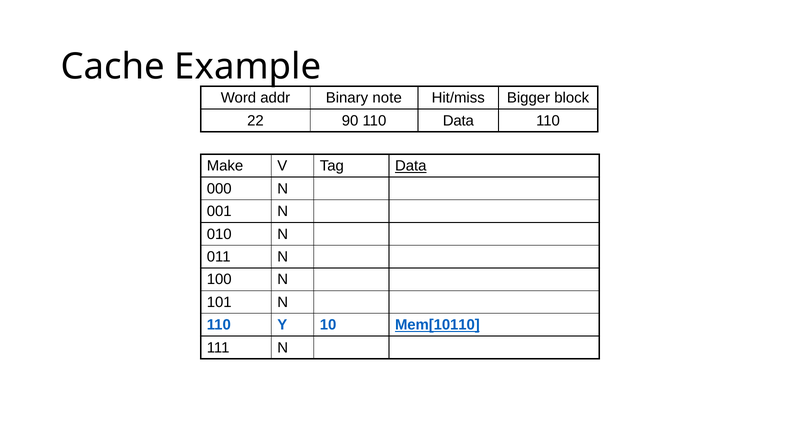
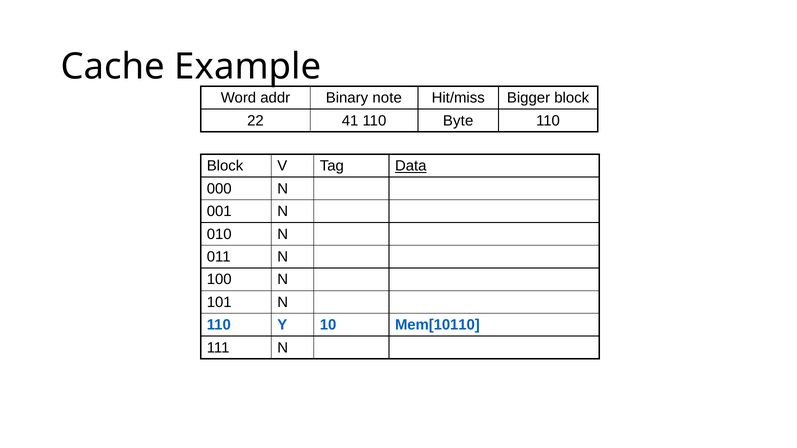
90: 90 -> 41 (350, 121)
110 Data: Data -> Byte (458, 121)
Make: Make -> Block (225, 166)
Mem[10110 underline: present -> none (437, 325)
